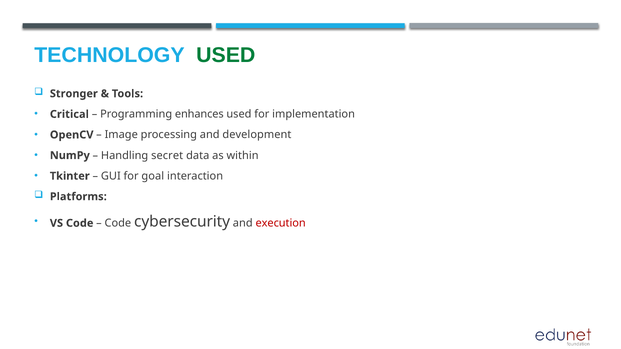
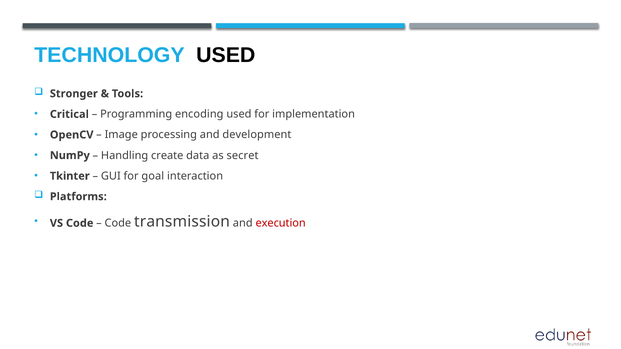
USED colour: green -> black (226, 55)
enhances: enhances -> encoding (199, 114)
secret: secret -> create (167, 156)
within: within -> secret (243, 156)
cybersecurity: cybersecurity -> transmission (182, 222)
